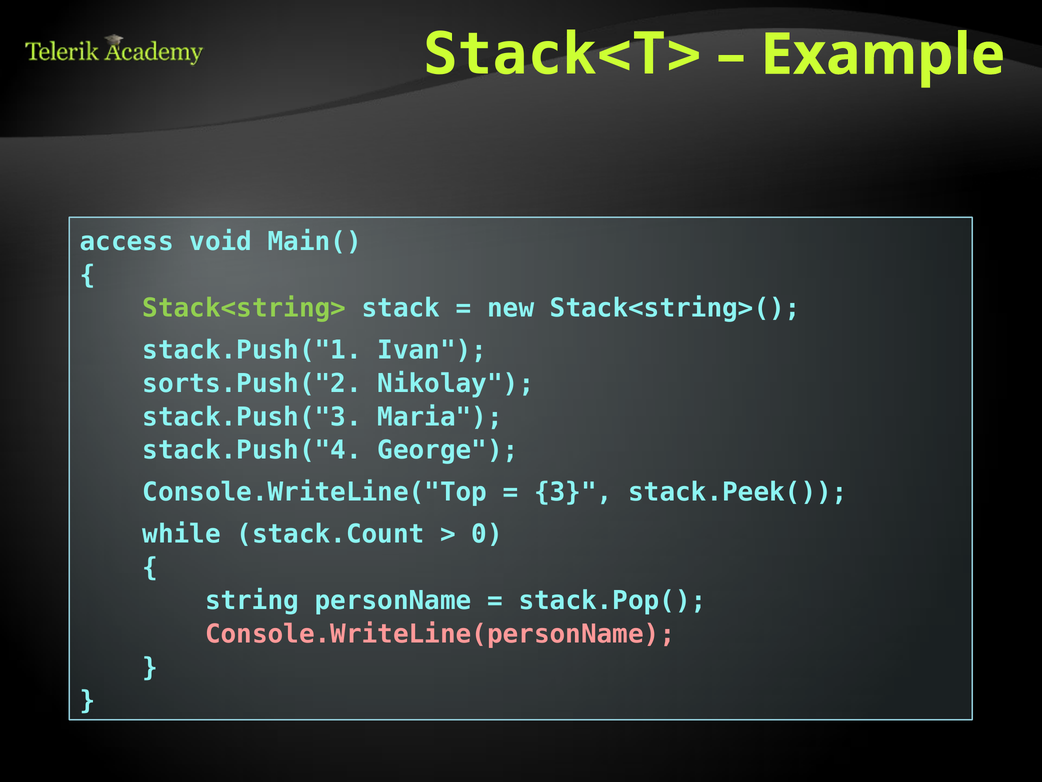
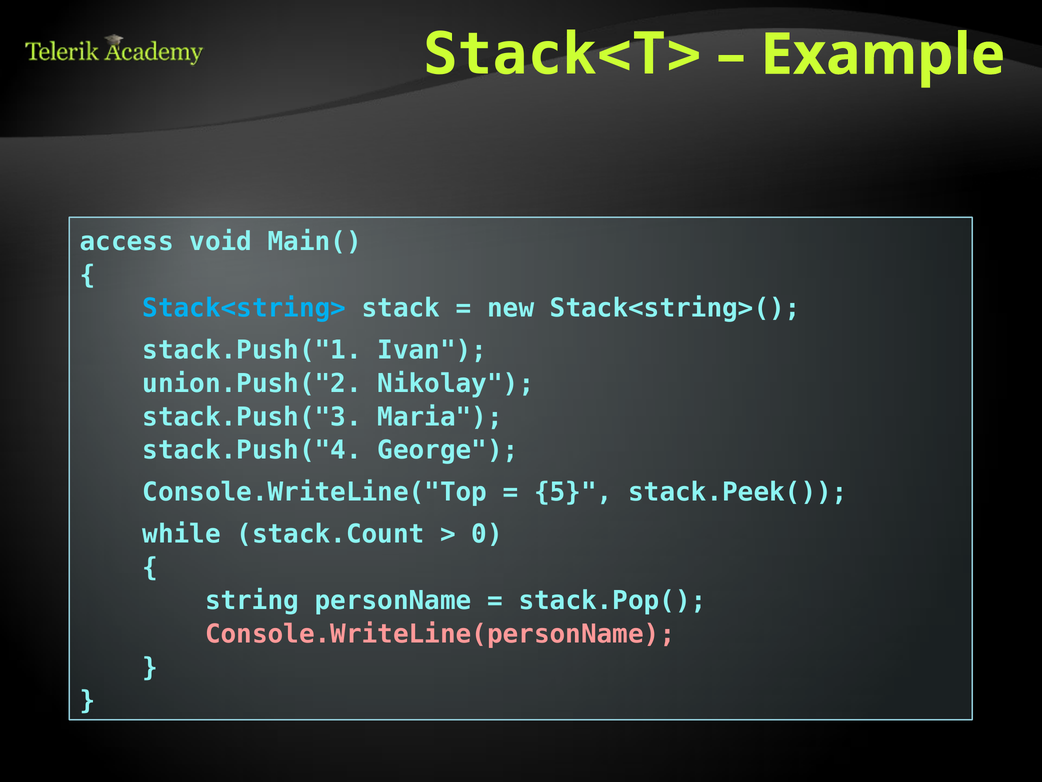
Stack<string> colour: light green -> light blue (244, 308)
sorts.Push("2: sorts.Push("2 -> union.Push("2 (252, 383)
3: 3 -> 5 (573, 492)
